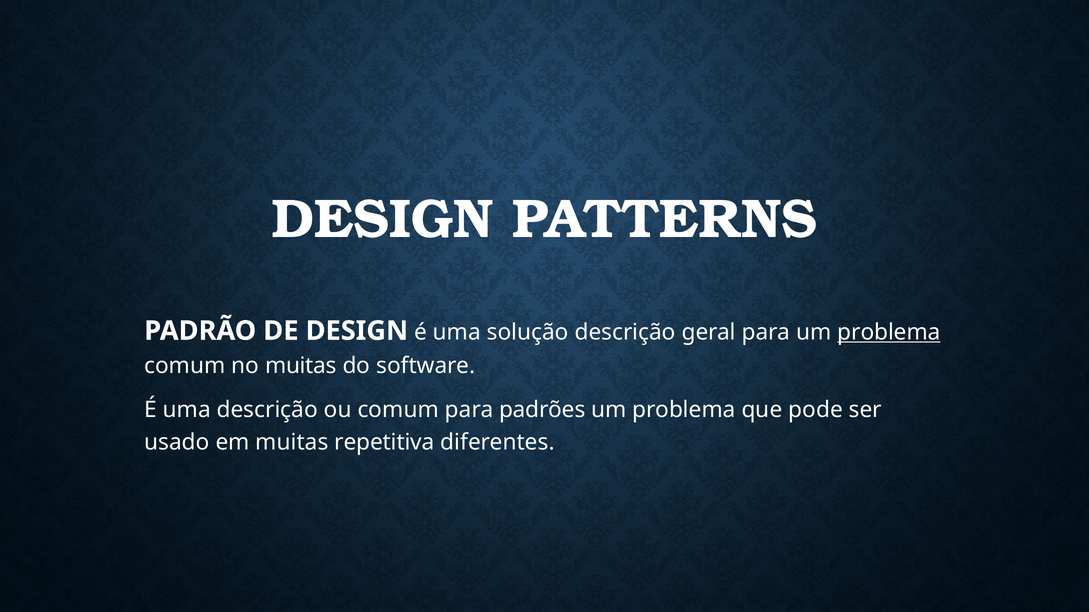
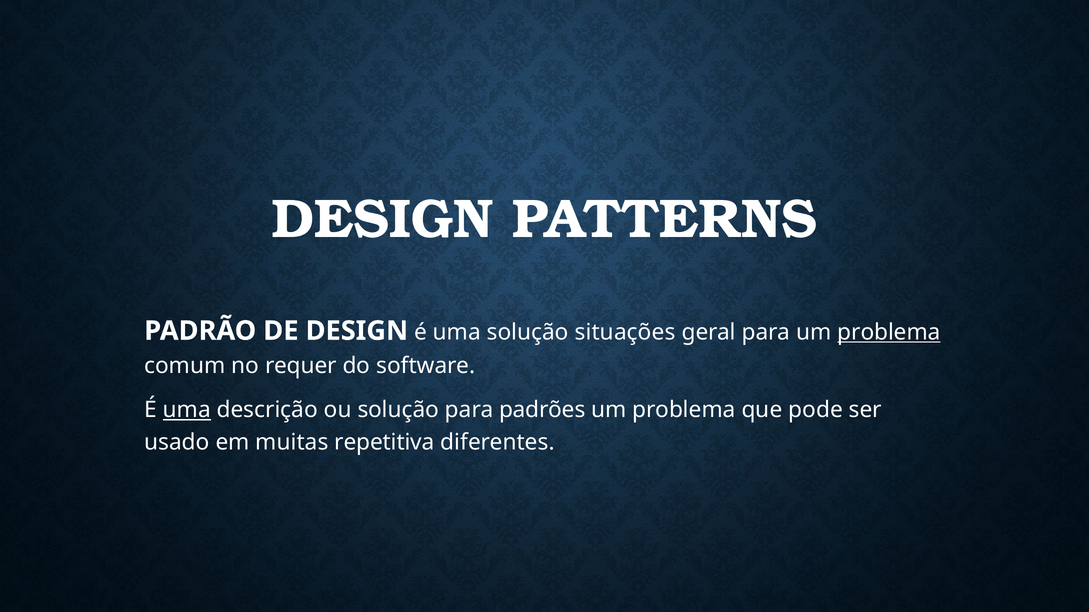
solução descrição: descrição -> situações (625, 333)
no muitas: muitas -> requer (301, 366)
uma underline: none -> present (187, 410)
ou comum: comum -> solução (398, 410)
